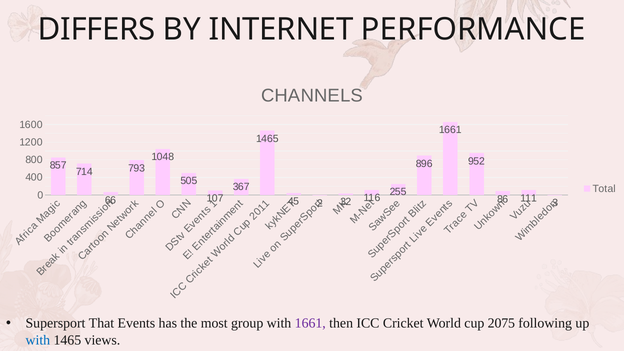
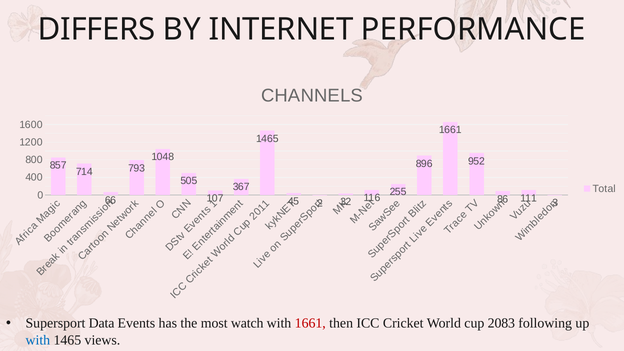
That: That -> Data (102, 323)
group: group -> watch (247, 323)
1661 colour: purple -> red (310, 323)
2075: 2075 -> 2083 (501, 323)
